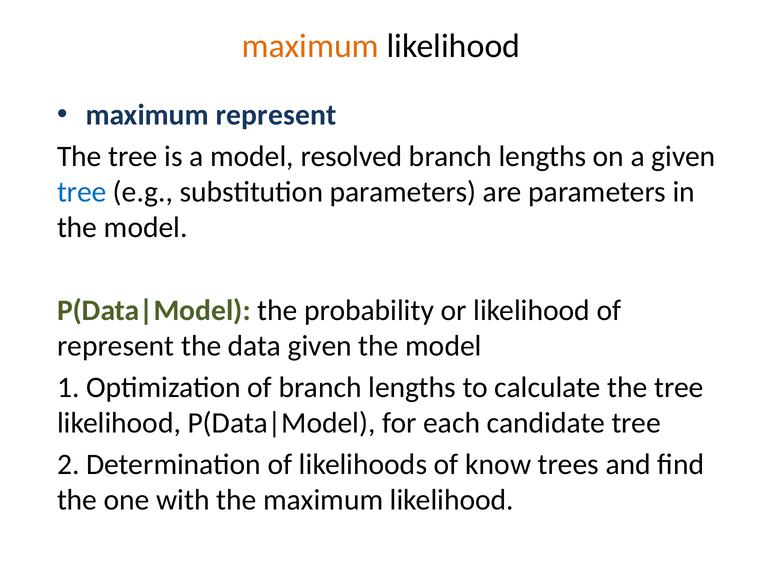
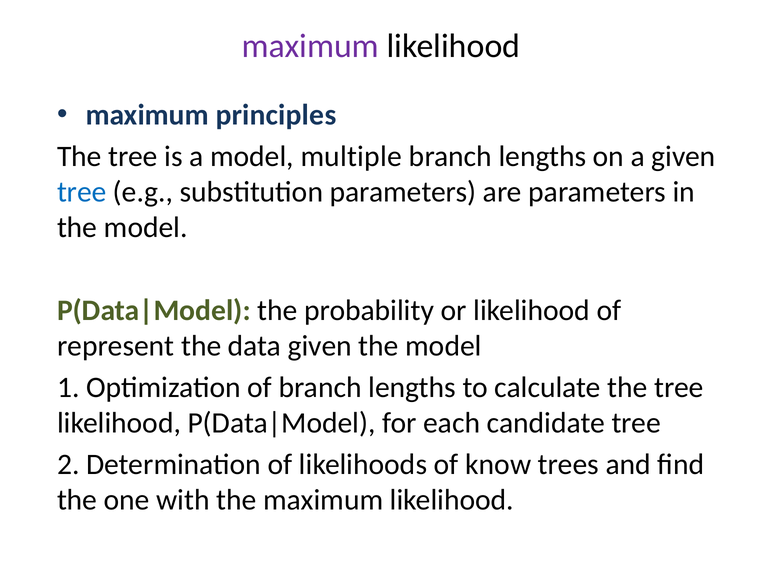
maximum colour: orange -> purple (310, 46)
maximum represent: represent -> principles (276, 115)
resolved: resolved -> multiple (351, 156)
